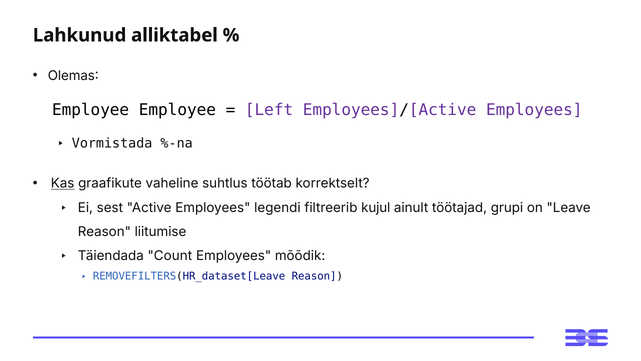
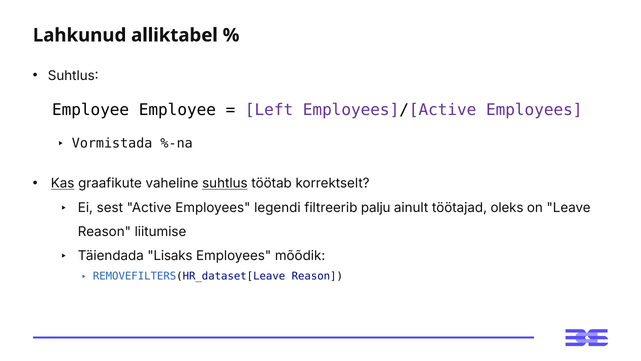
Olemas: Olemas -> Suhtlus (73, 76)
suhtlus underline: none -> present (225, 183)
kujul: kujul -> palju (376, 207)
grupi: grupi -> oleks (507, 207)
Count: Count -> Lisaks (170, 255)
